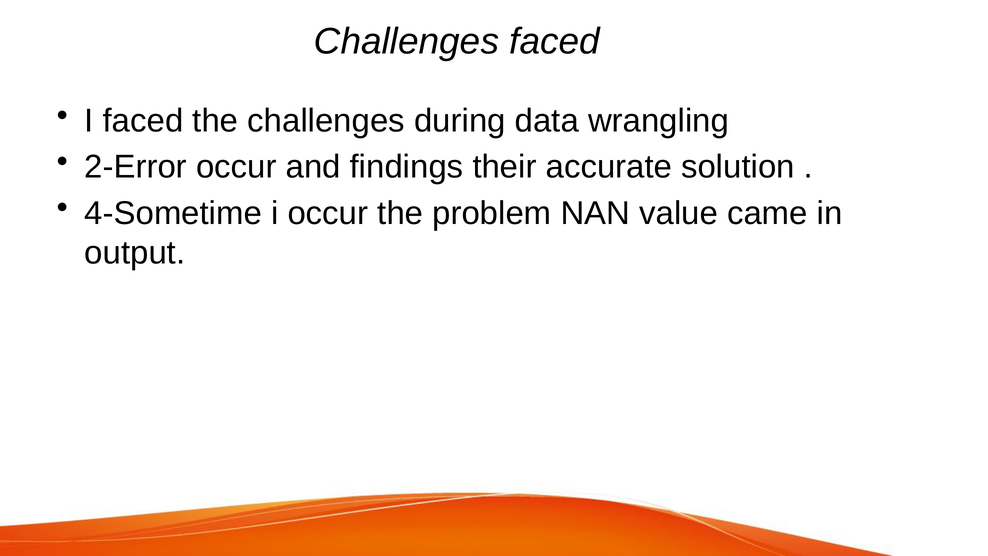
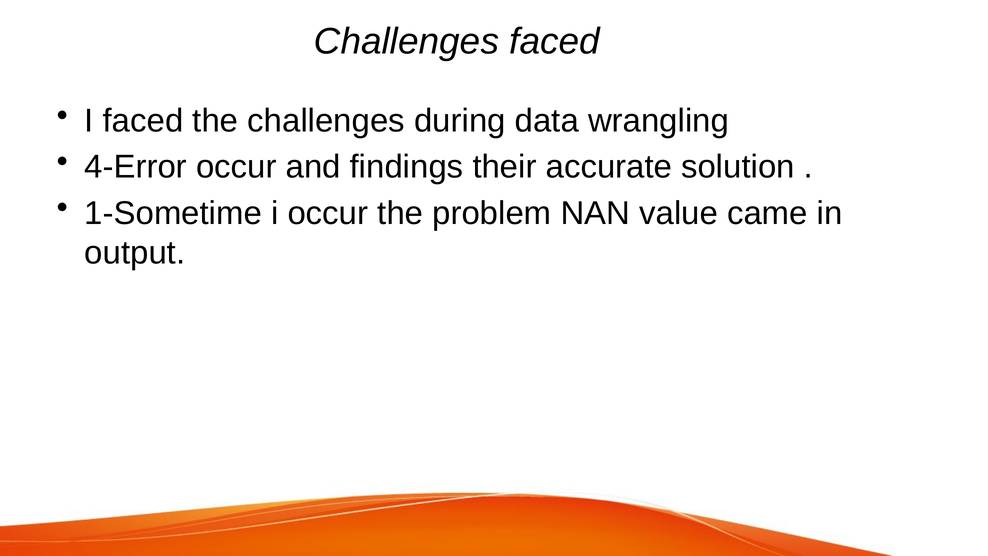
2-Error: 2-Error -> 4-Error (136, 167)
4-Sometime: 4-Sometime -> 1-Sometime (173, 213)
